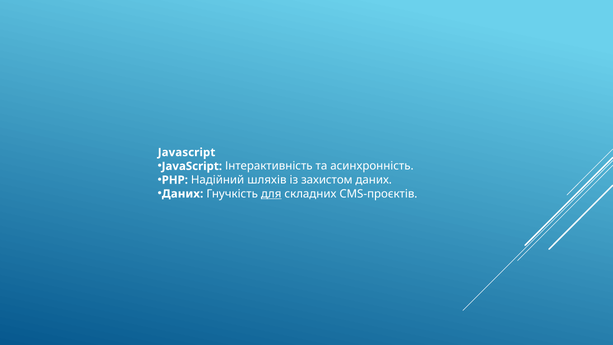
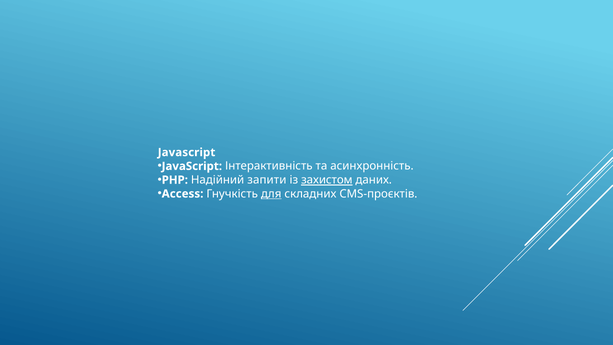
шляхів: шляхів -> запити (267, 180)
захистом underline: none -> present (327, 180)
Даних: Даних -> Access (183, 194)
